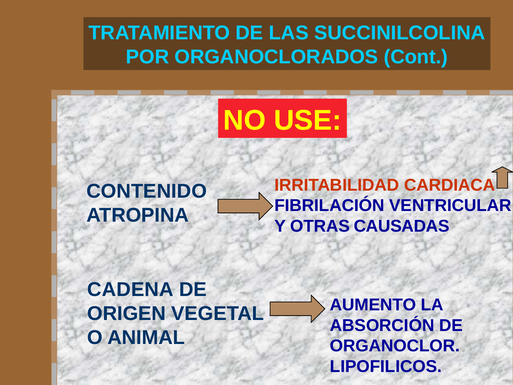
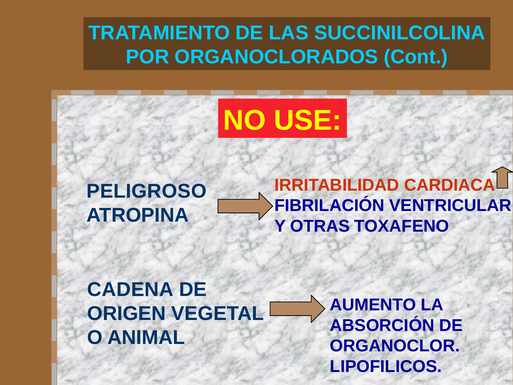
CONTENIDO: CONTENIDO -> PELIGROSO (147, 191)
CAUSADAS: CAUSADAS -> TOXAFENO (402, 226)
